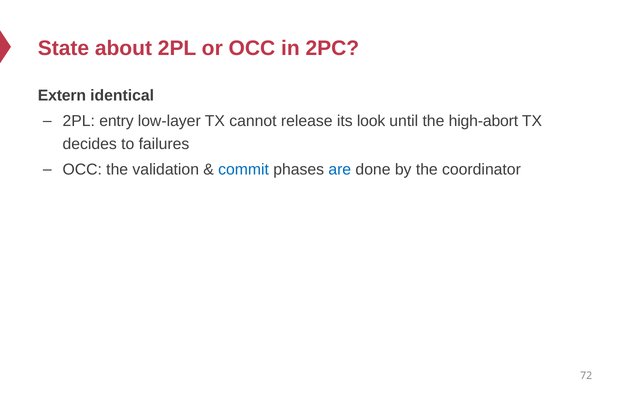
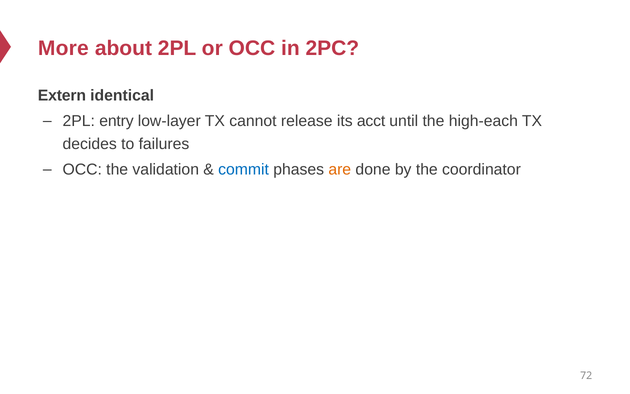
State: State -> More (63, 48)
look: look -> acct (371, 121)
high-abort: high-abort -> high-each (483, 121)
are colour: blue -> orange (340, 170)
